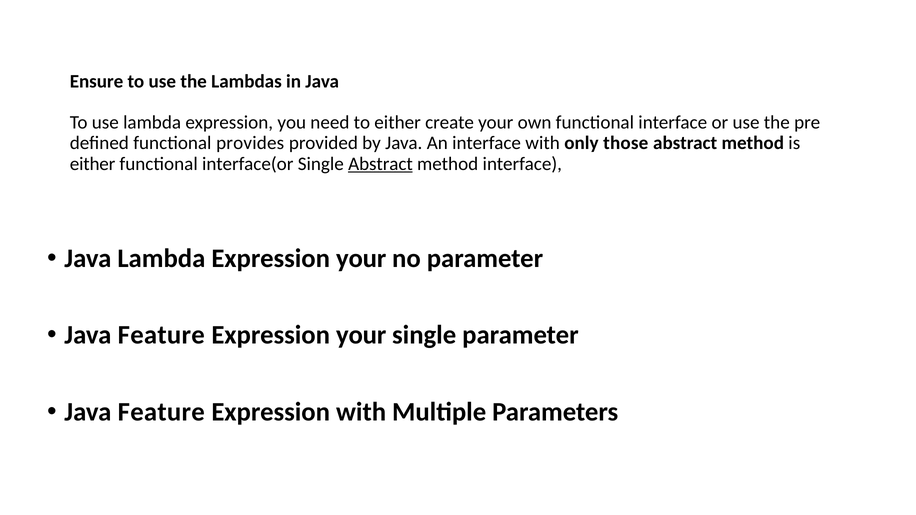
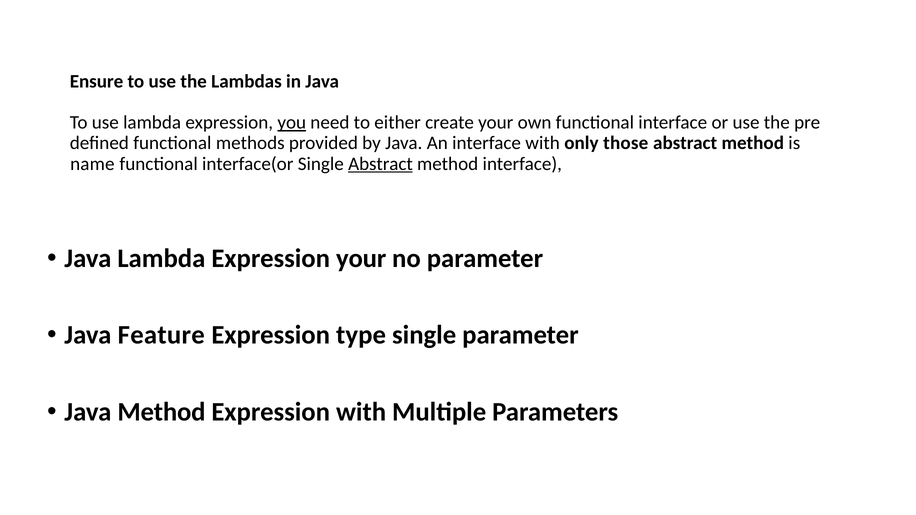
you underline: none -> present (292, 123)
provides: provides -> methods (250, 143)
either: either -> name (92, 164)
your: your -> type (361, 335)
Feature: Feature -> Method (161, 412)
